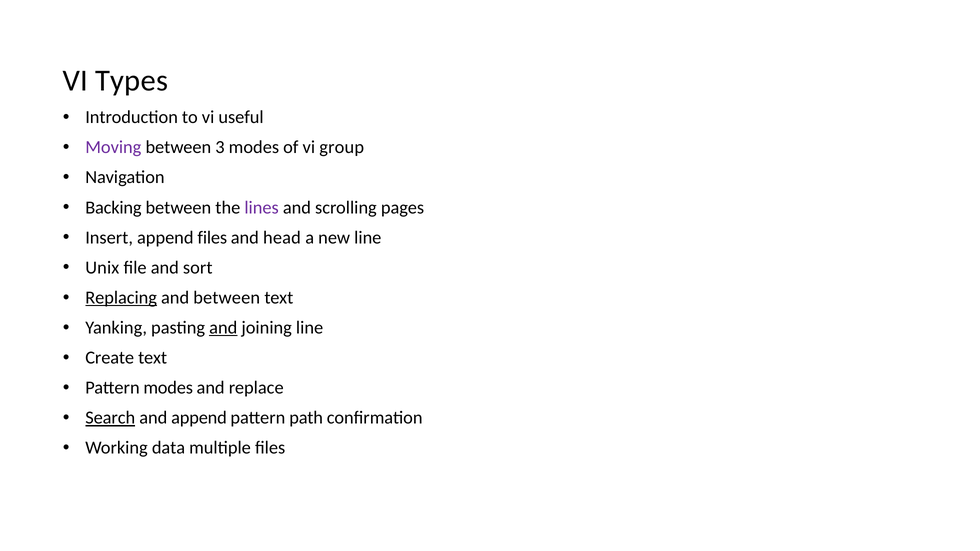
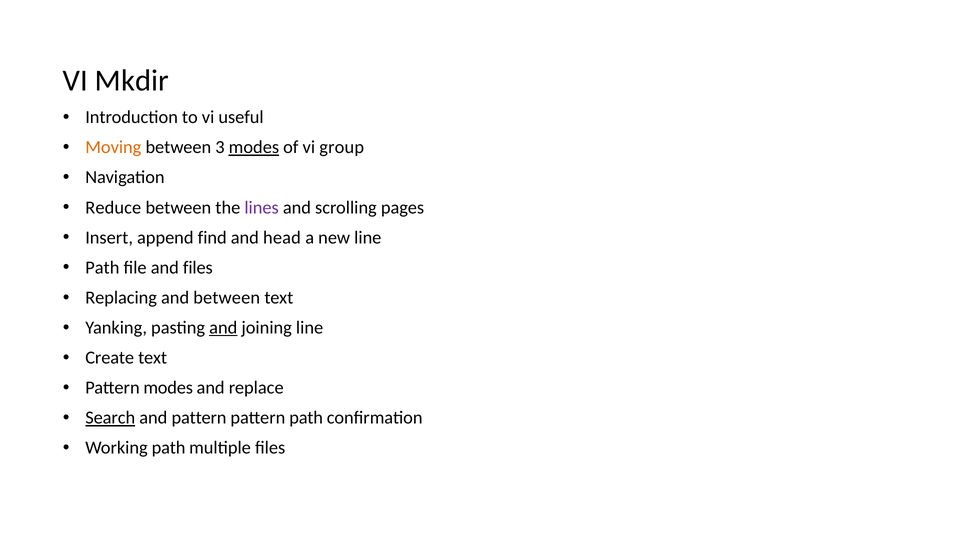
Types: Types -> Mkdir (132, 81)
Moving colour: purple -> orange (113, 147)
modes underline: none -> present (254, 147)
Backing: Backing -> Reduce (113, 208)
append files: files -> find (212, 238)
Unix: Unix -> Path (102, 268)
and sort: sort -> files (198, 268)
Replacing underline: present -> none (121, 298)
and append: append -> pattern (199, 418)
Working data: data -> path (169, 448)
